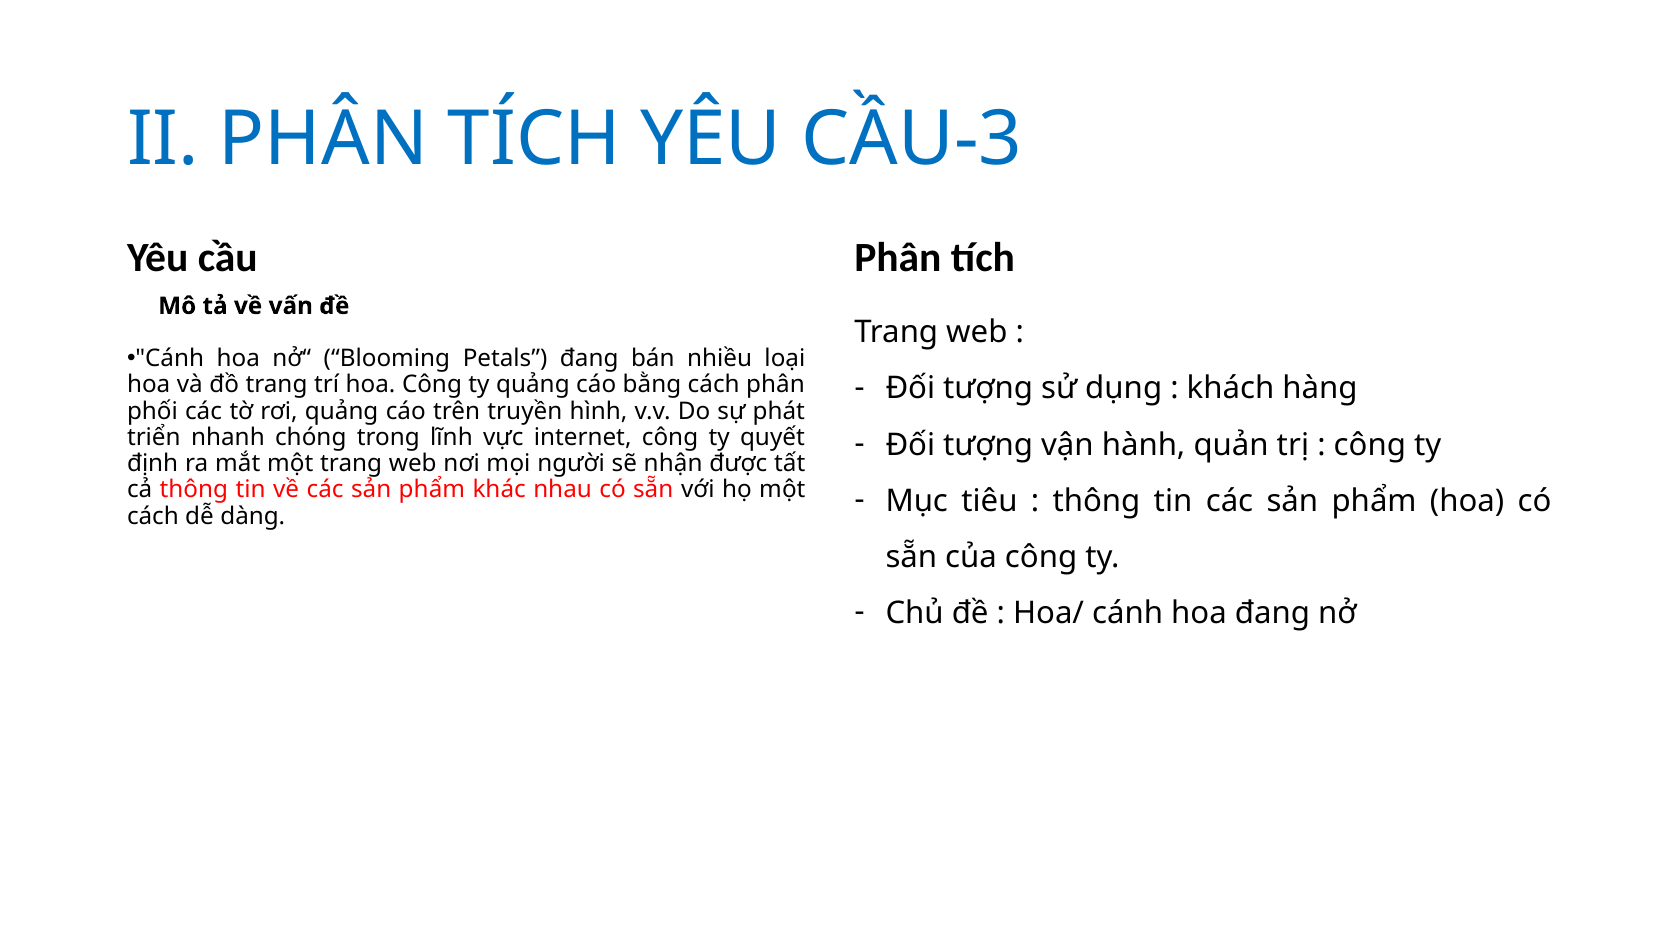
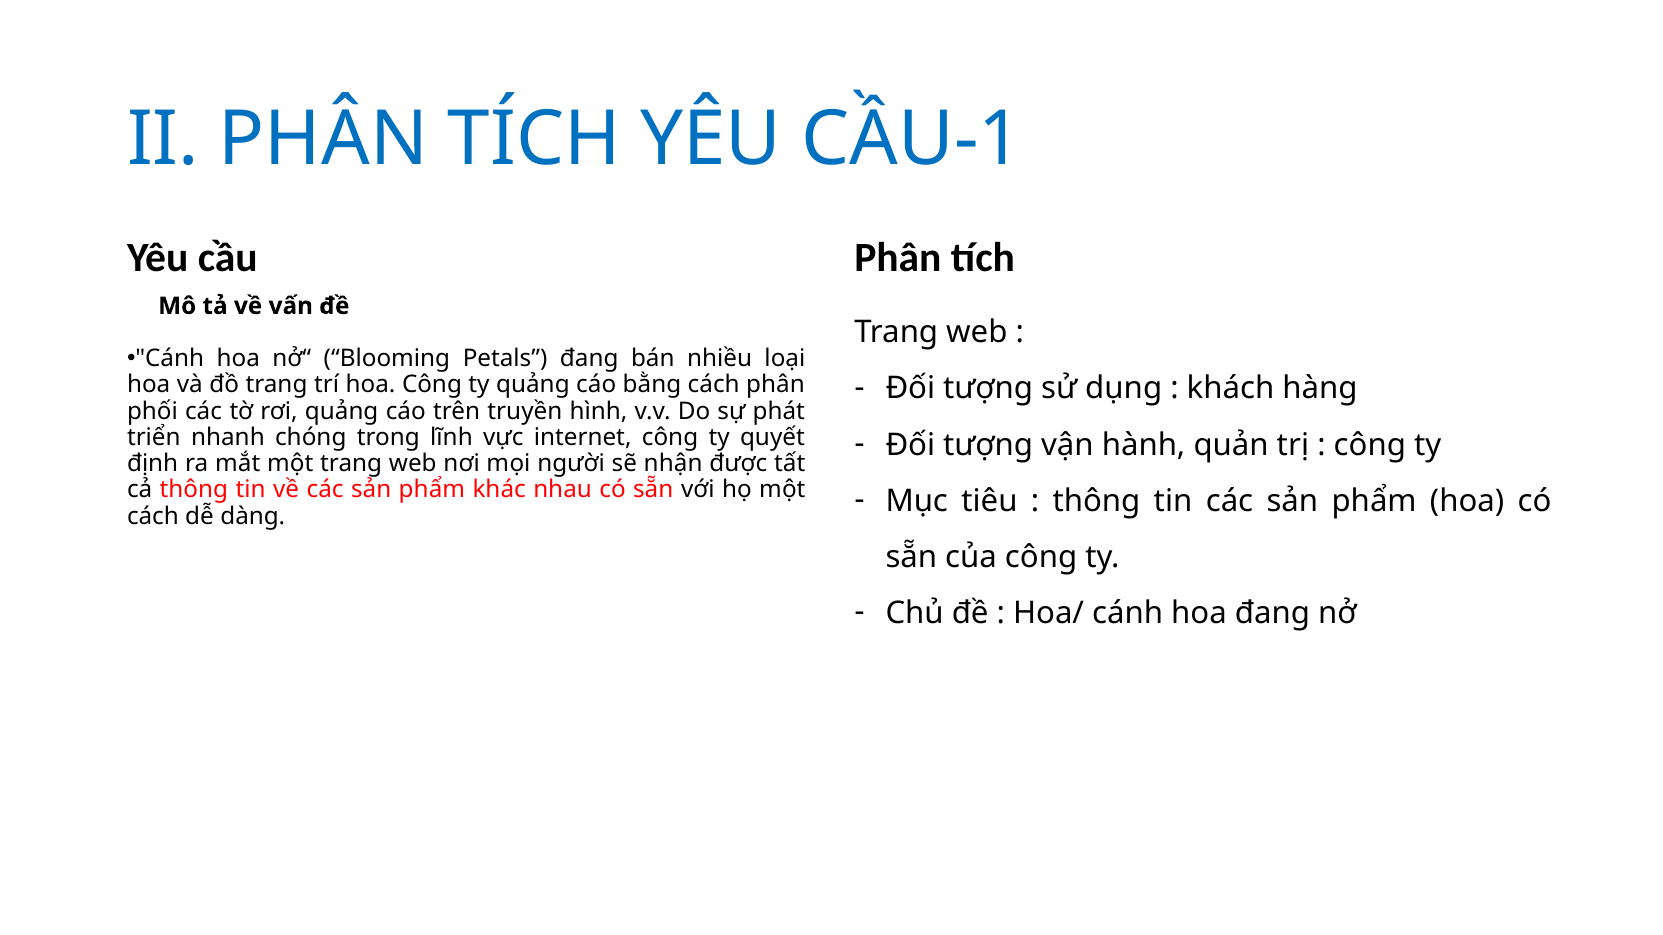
CẦU-3: CẦU-3 -> CẦU-1 (912, 140)
